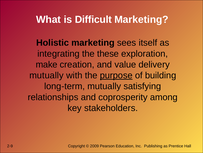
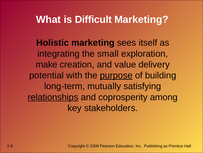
these: these -> small (108, 53)
mutually: mutually -> potential (46, 75)
relationships underline: none -> present (53, 97)
